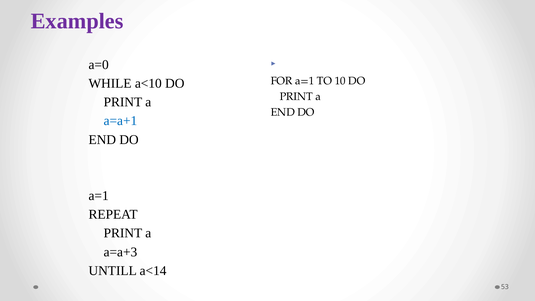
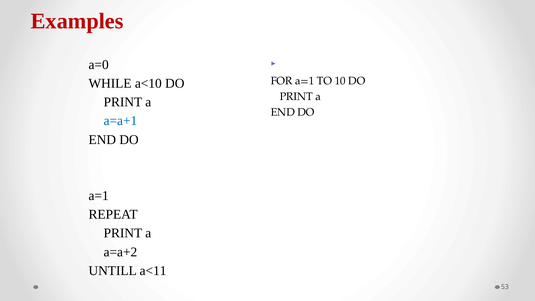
Examples colour: purple -> red (77, 21)
a=a+3: a=a+3 -> a=a+2 (120, 252)
a<14: a<14 -> a<11 (153, 271)
